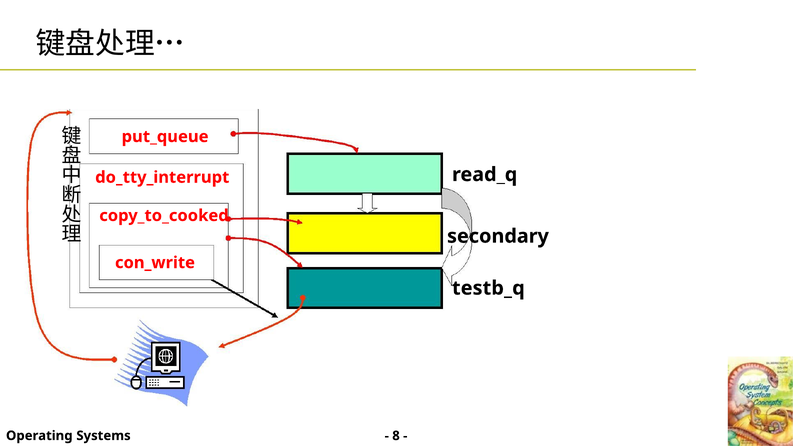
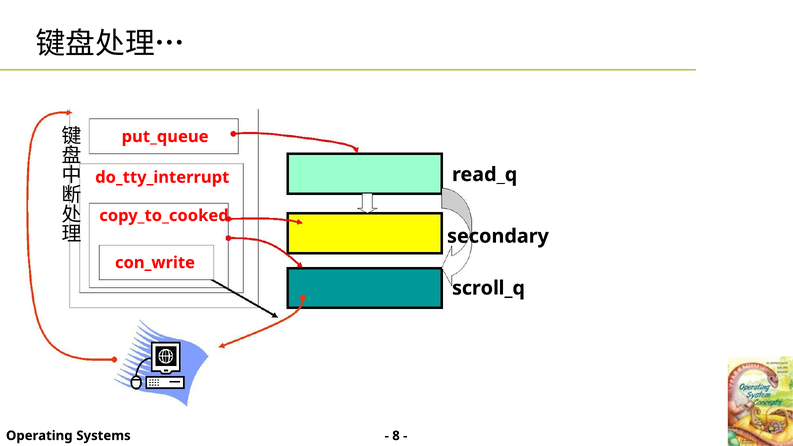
testb_q: testb_q -> scroll_q (488, 288)
